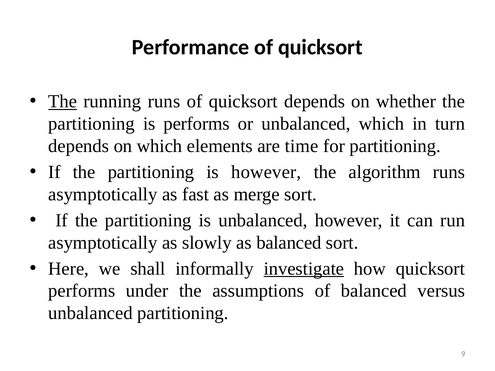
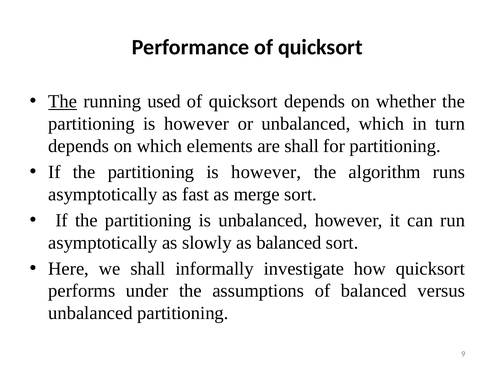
running runs: runs -> used (164, 102)
performs: performs -> however (197, 124)
are time: time -> shall (302, 146)
investigate underline: present -> none (304, 269)
